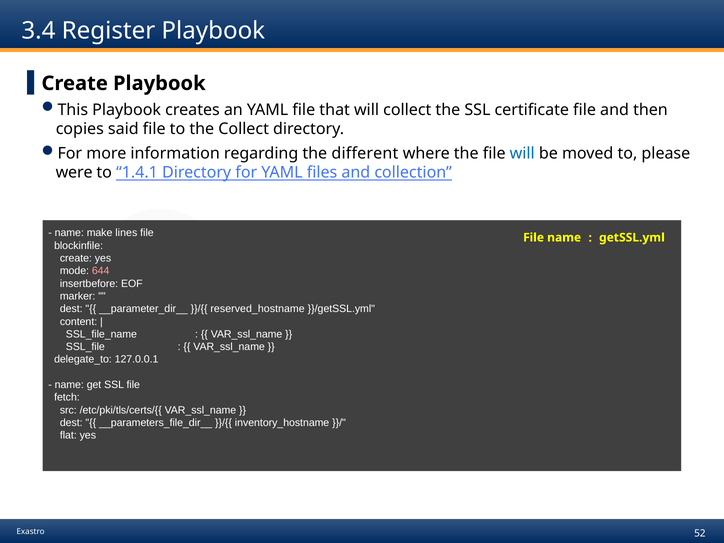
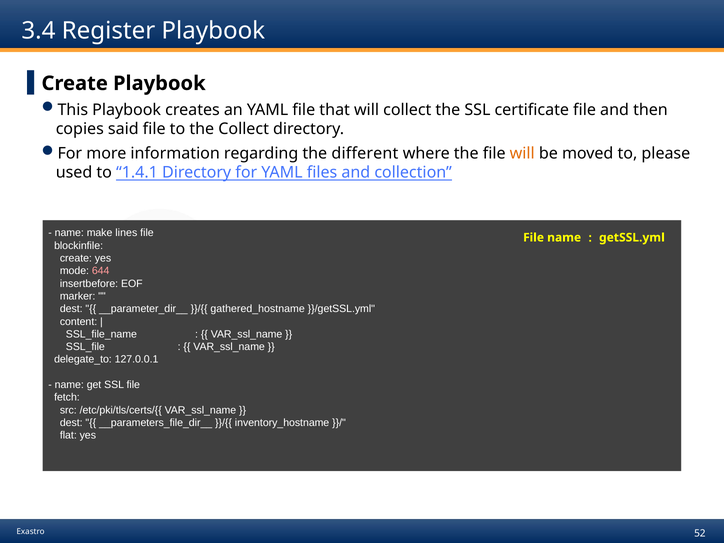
will colour: blue -> orange (522, 153)
were: were -> used (74, 173)
reserved_hostname: reserved_hostname -> gathered_hostname (258, 309)
